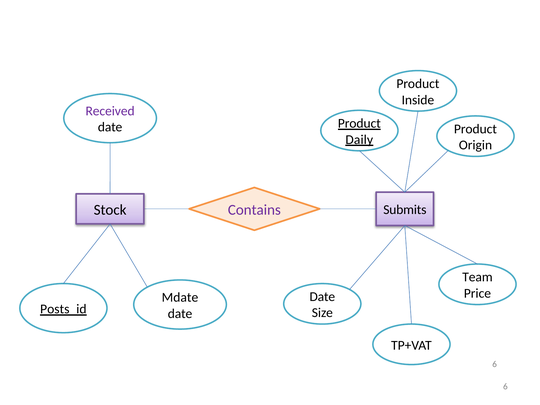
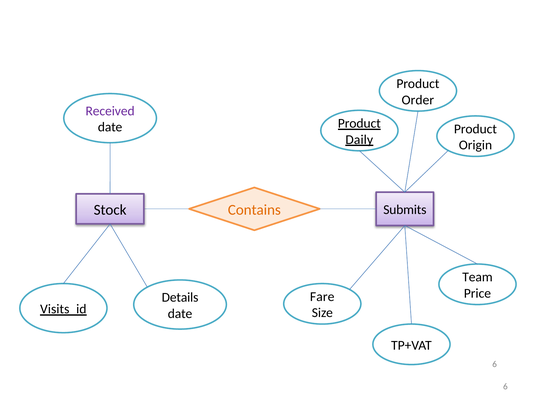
Inside: Inside -> Order (418, 100)
Contains colour: purple -> orange (254, 210)
Date: Date -> Fare (322, 297)
Mdate: Mdate -> Details (180, 297)
Posts_id: Posts_id -> Visits_id (63, 309)
